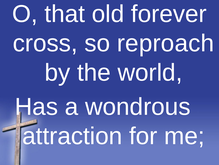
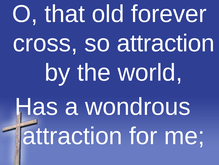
so reproach: reproach -> attraction (166, 43)
